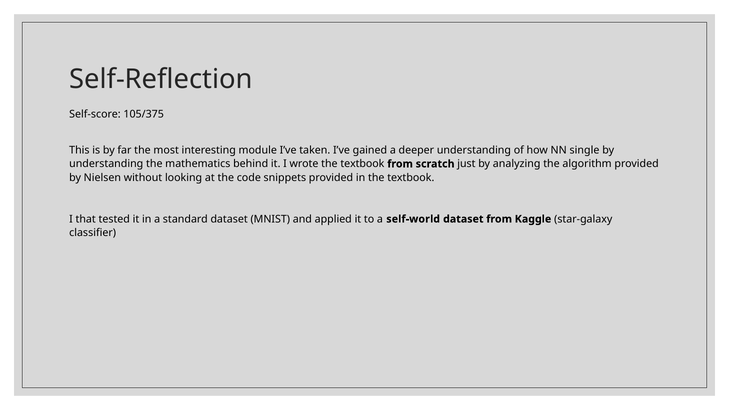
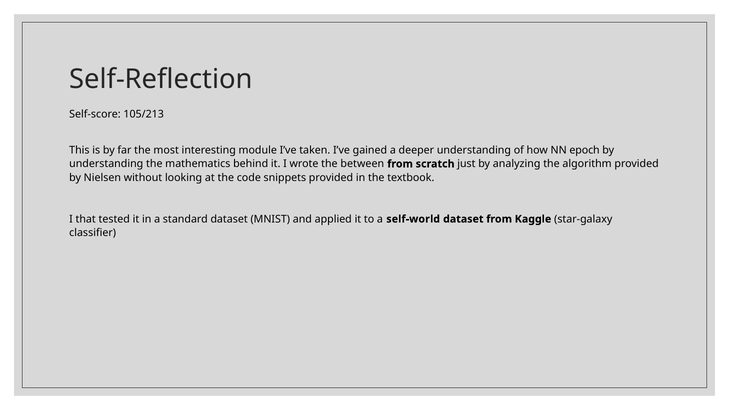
105/375: 105/375 -> 105/213 (144, 114)
single: single -> epoch (585, 150)
wrote the textbook: textbook -> between (362, 164)
